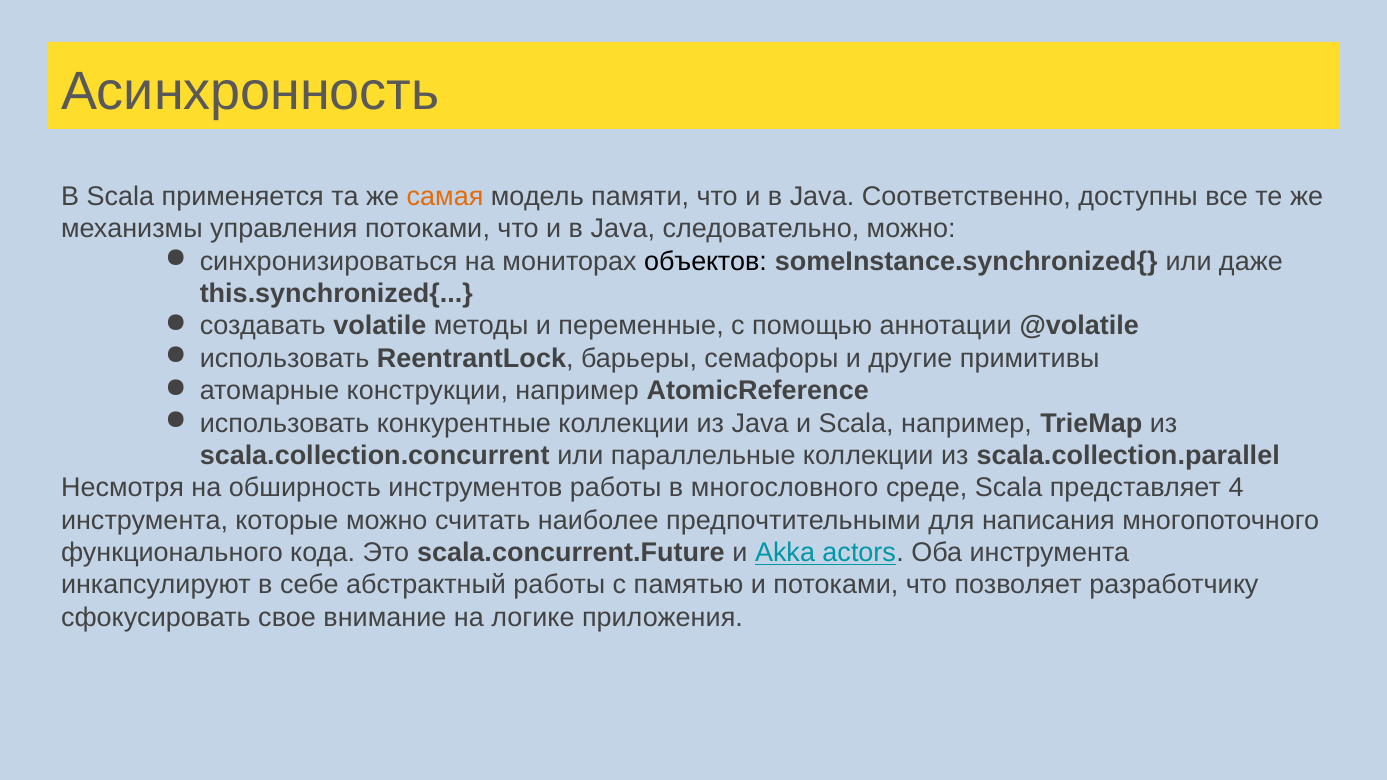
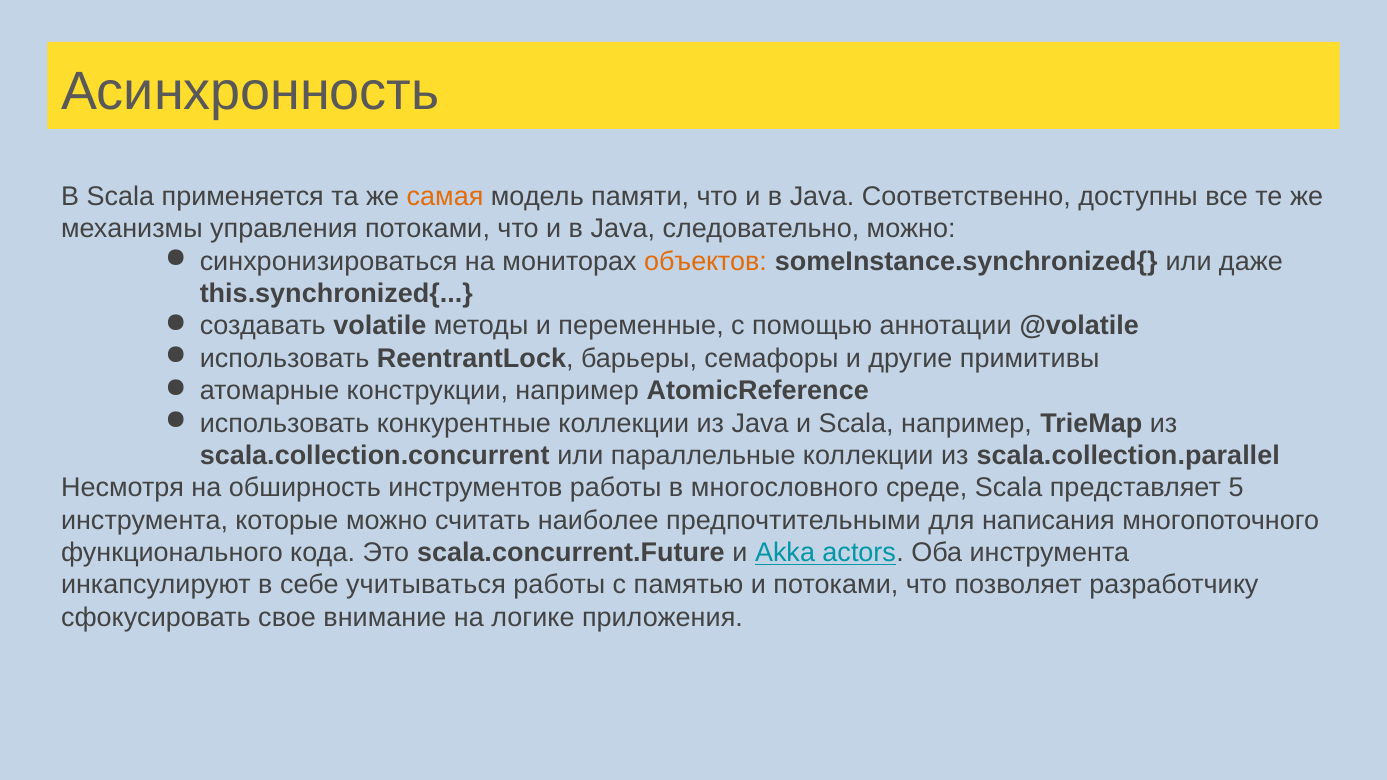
объектов colour: black -> orange (706, 261)
4: 4 -> 5 (1236, 488)
абстрактный: абстрактный -> учитываться (426, 585)
